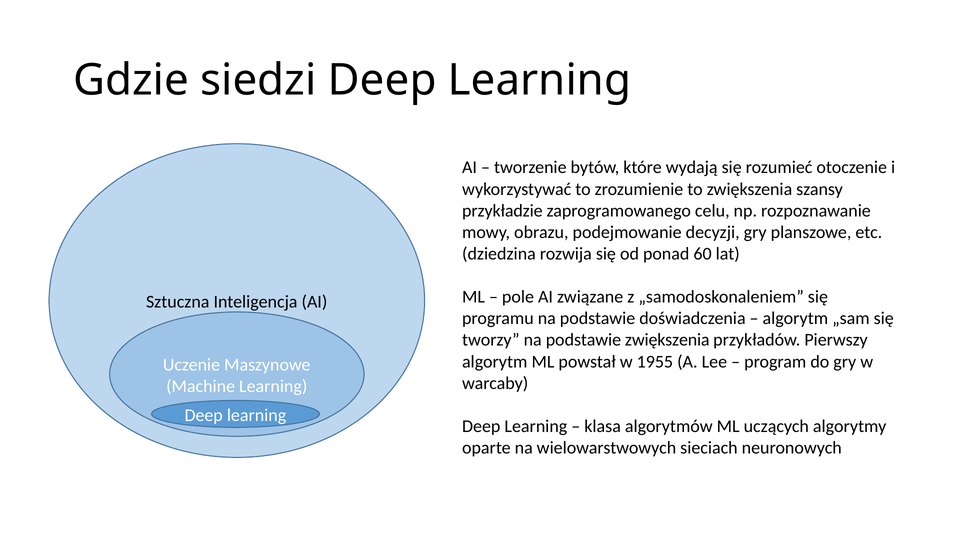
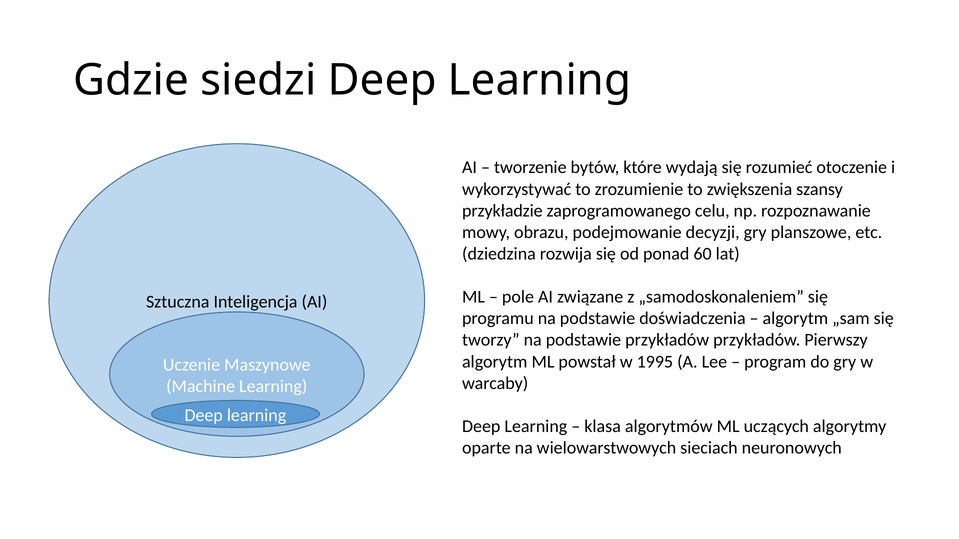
podstawie zwiększenia: zwiększenia -> przykładów (667, 340)
1955: 1955 -> 1995 (655, 362)
